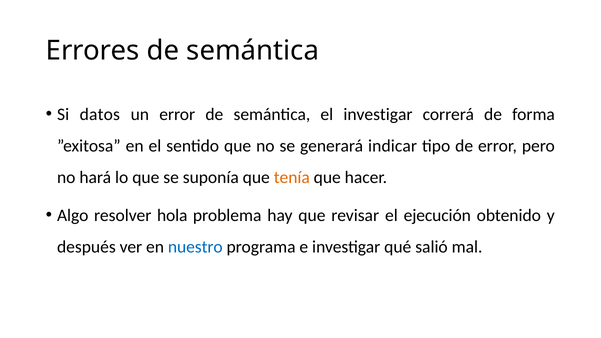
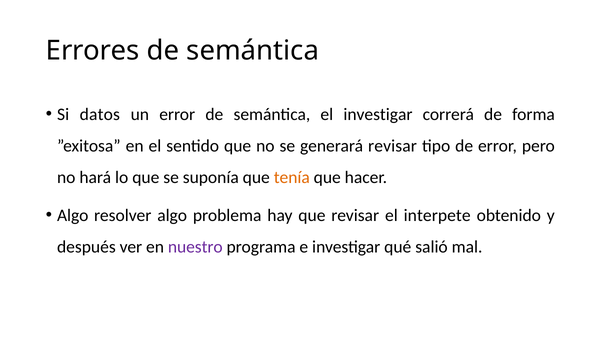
generará indicar: indicar -> revisar (393, 146)
resolver hola: hola -> algo (172, 215)
ejecución: ejecución -> interpete (437, 215)
nuestro colour: blue -> purple (195, 247)
